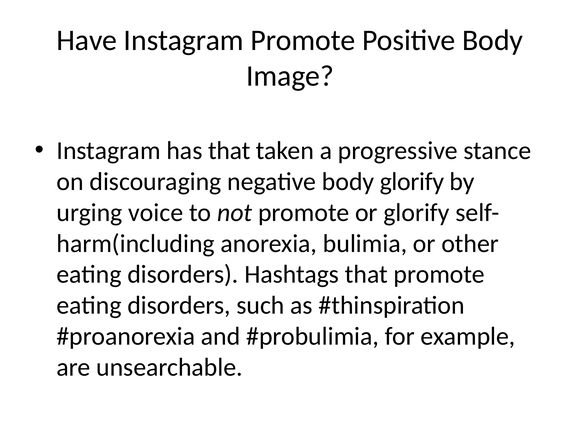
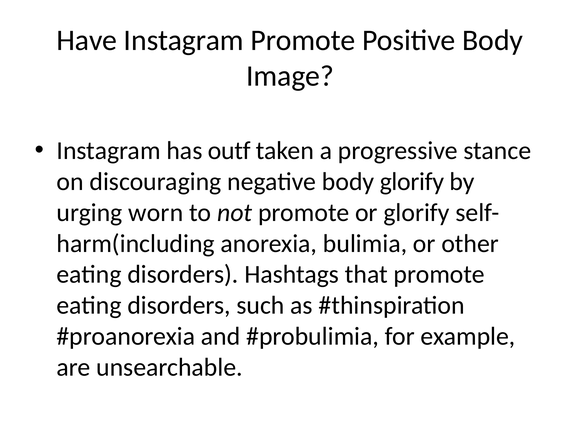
has that: that -> outf (229, 151)
voice: voice -> worn (156, 213)
